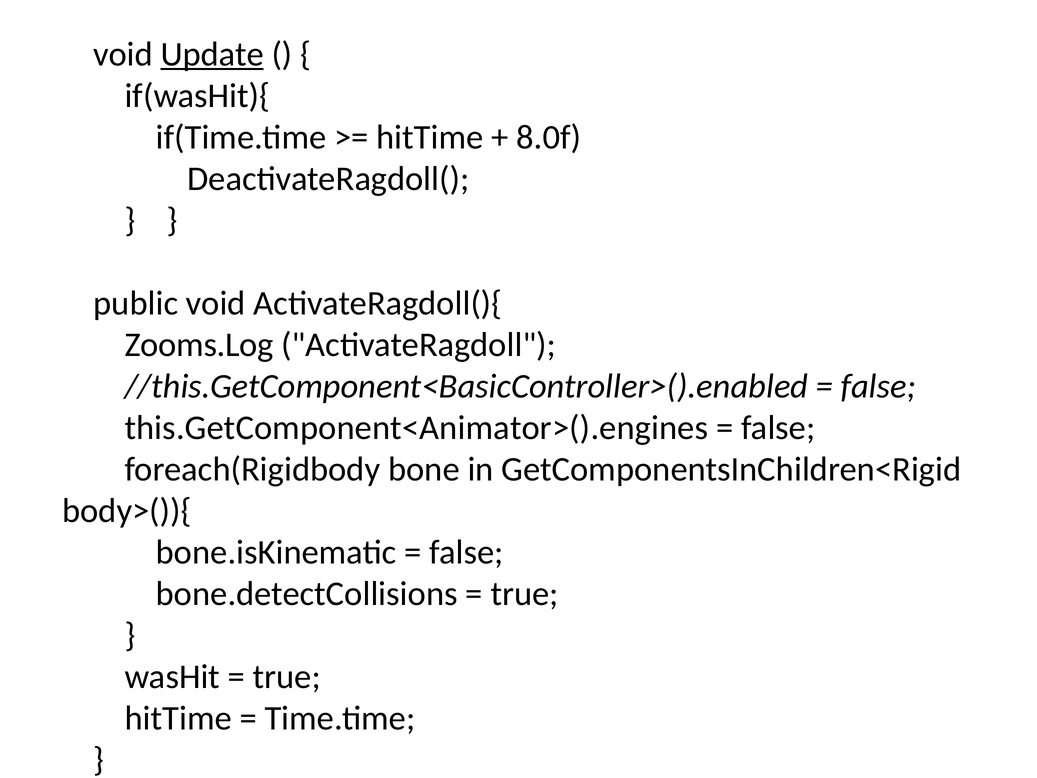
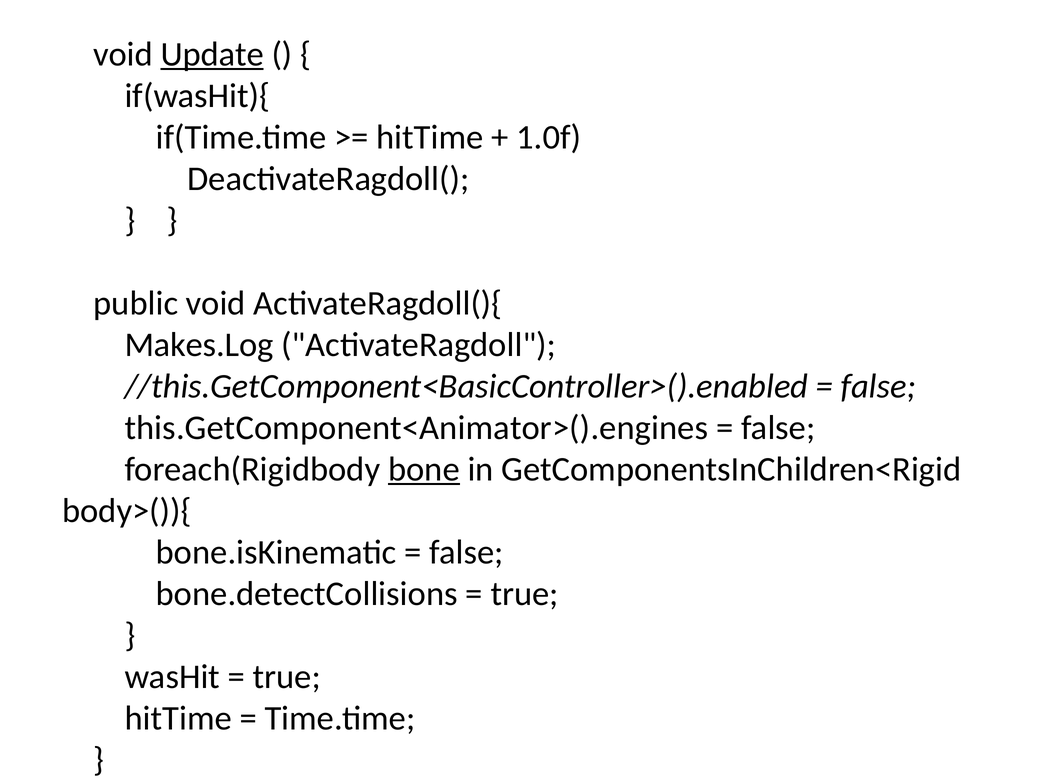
8.0f: 8.0f -> 1.0f (549, 137)
Zooms.Log: Zooms.Log -> Makes.Log (199, 345)
bone underline: none -> present (424, 469)
